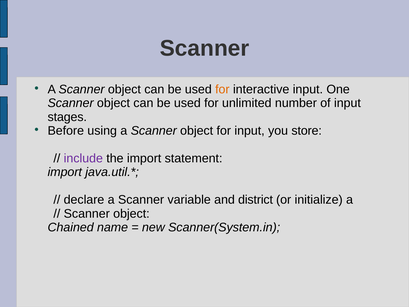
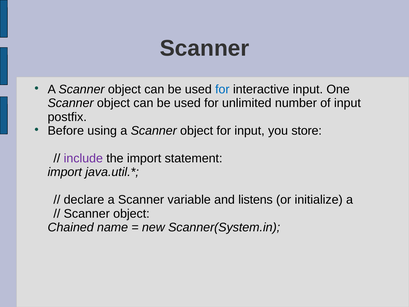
for colour: orange -> blue (222, 89)
stages: stages -> postfix (67, 117)
district: district -> listens (256, 200)
